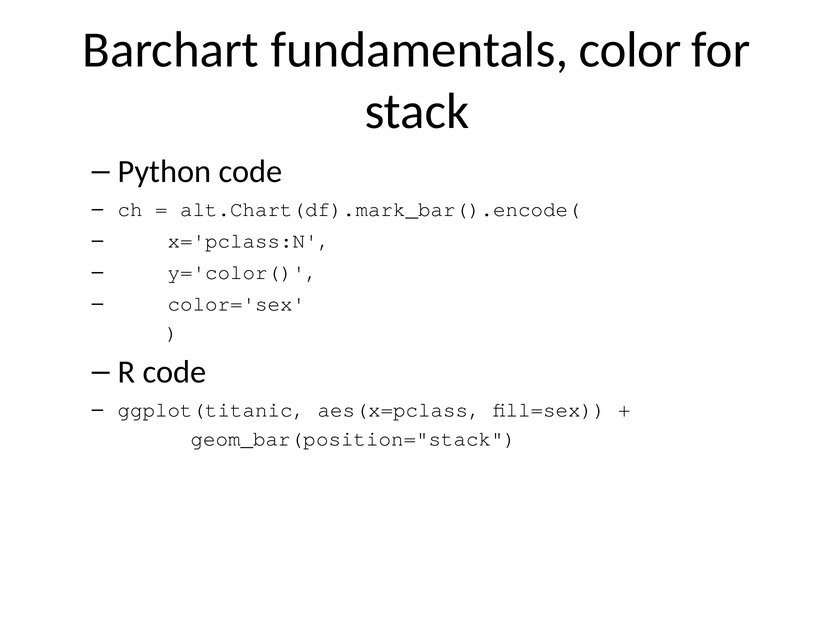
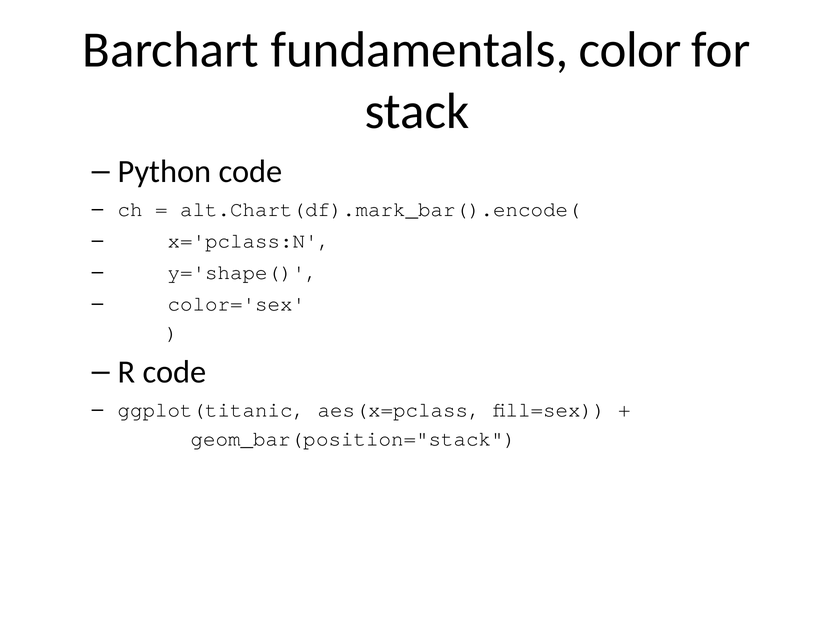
y='color(: y='color( -> y='shape( (243, 273)
